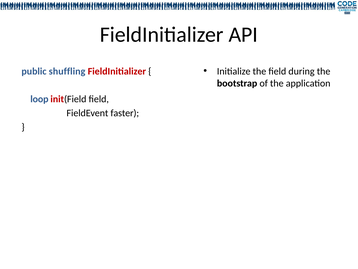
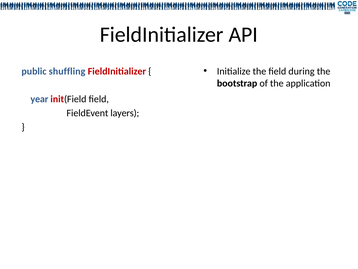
loop: loop -> year (39, 99)
faster: faster -> layers (125, 113)
